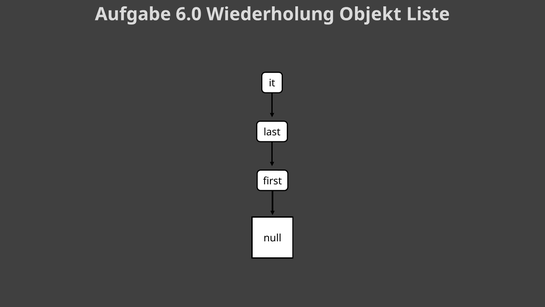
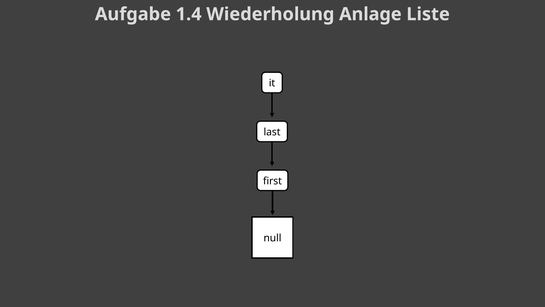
6.0: 6.0 -> 1.4 (189, 14)
Objekt: Objekt -> Anlage (370, 14)
